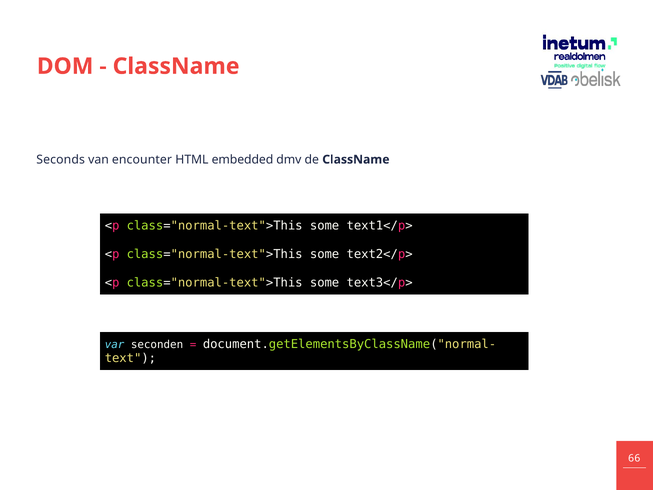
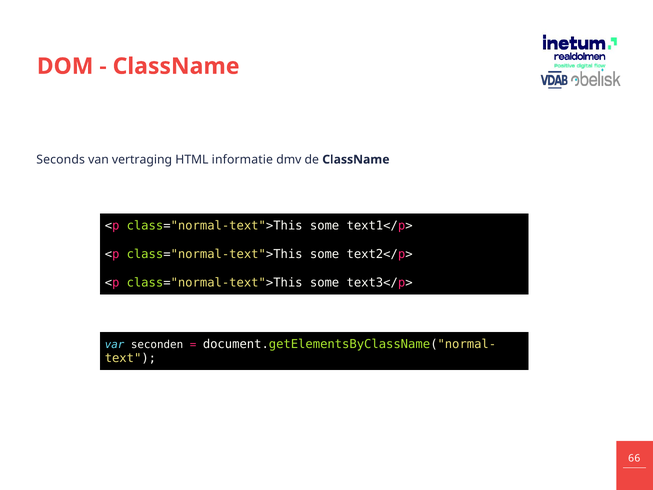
encounter: encounter -> vertraging (142, 159)
embedded: embedded -> informatie (242, 159)
